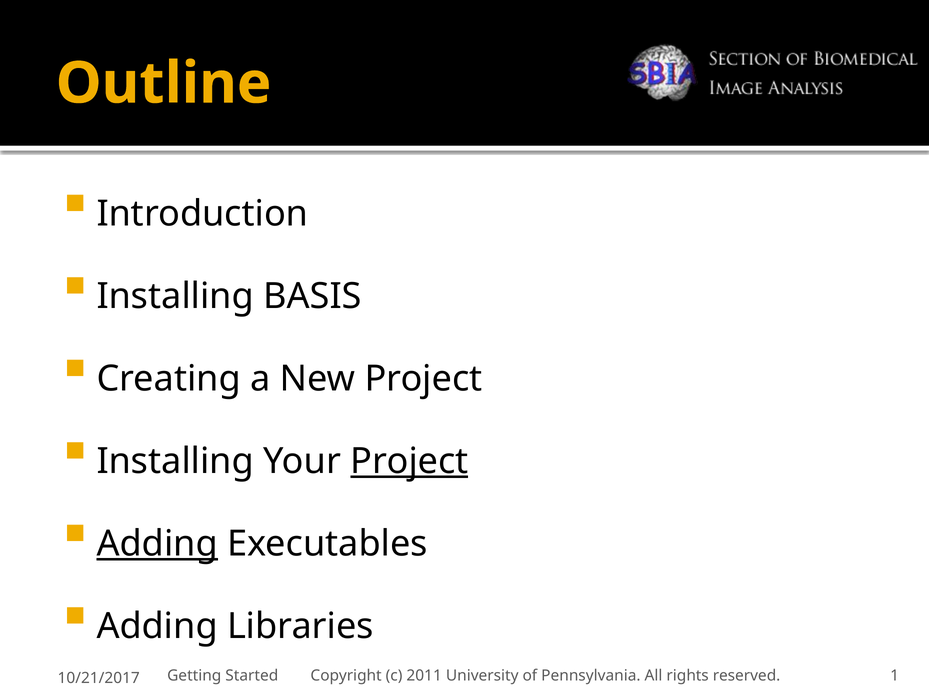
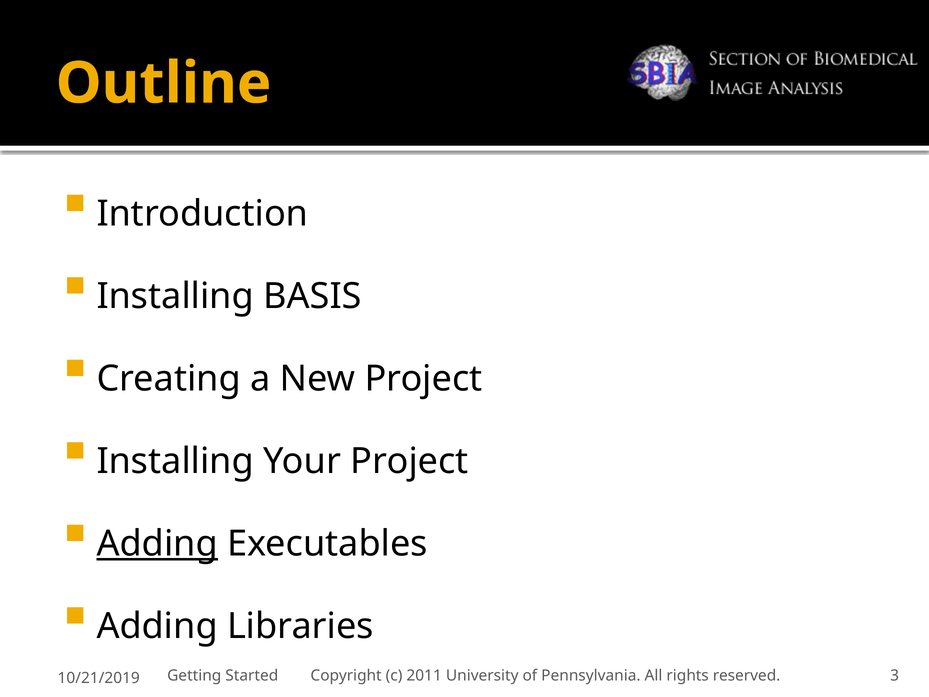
Project underline: present -> none (409, 461)
1: 1 -> 3 (895, 675)
10/21/2017: 10/21/2017 -> 10/21/2019 (99, 678)
